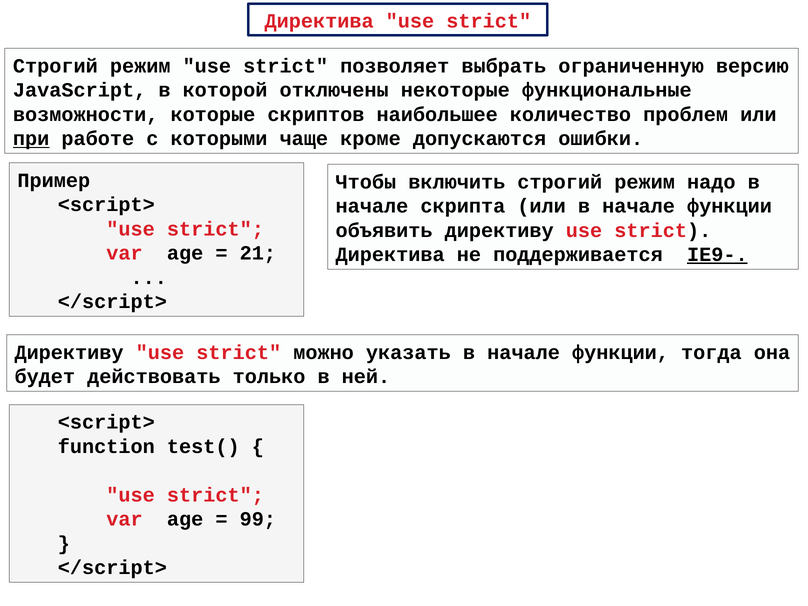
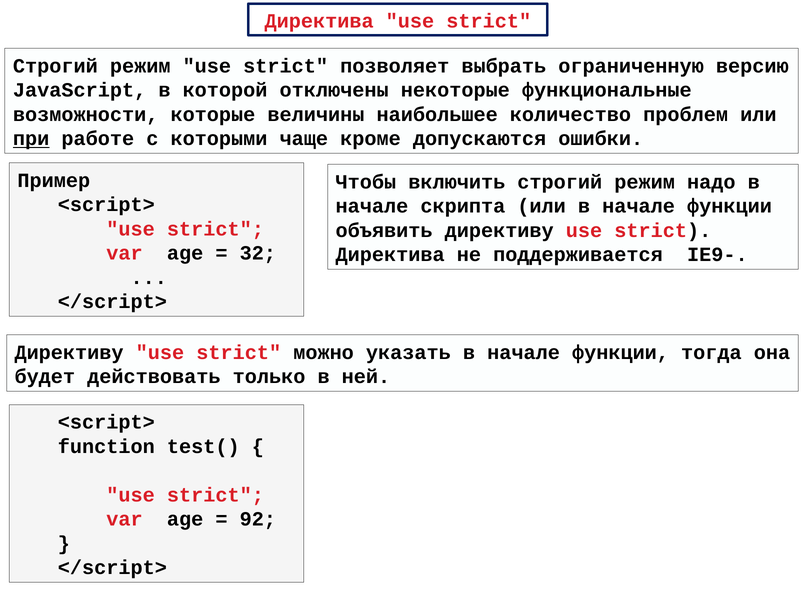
скриптов: скриптов -> величины (316, 114)
21: 21 -> 32 (258, 253)
IE9- underline: present -> none (717, 255)
99: 99 -> 92 (258, 519)
